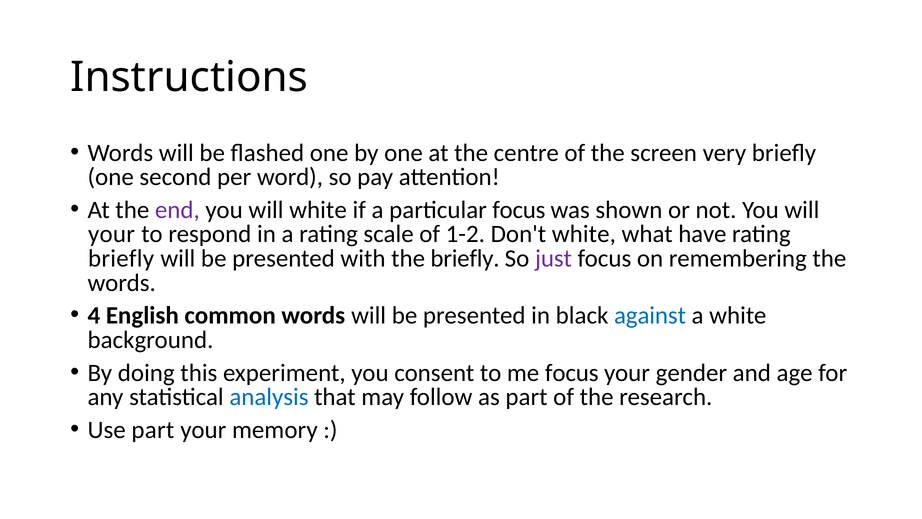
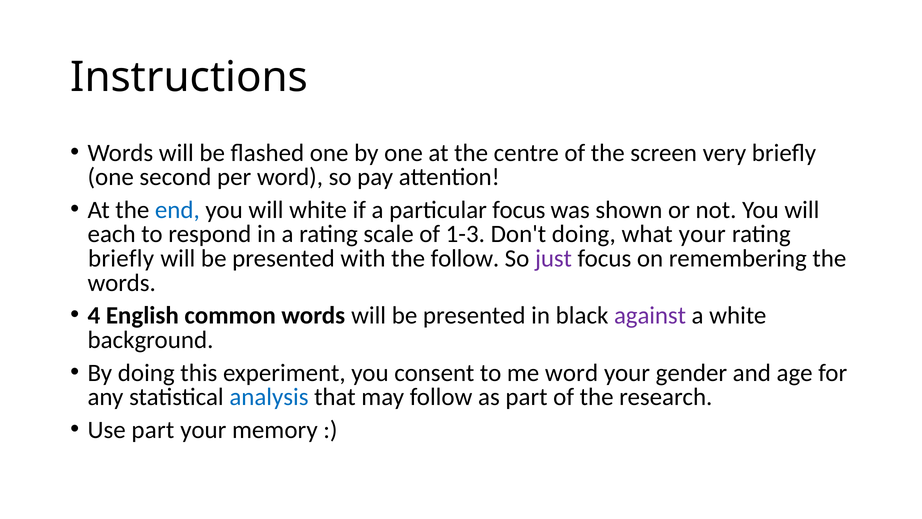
end colour: purple -> blue (177, 210)
your: your -> each (112, 234)
1-2: 1-2 -> 1-3 (465, 234)
Don't white: white -> doing (584, 234)
what have: have -> your (702, 234)
the briefly: briefly -> follow (465, 258)
against colour: blue -> purple (650, 315)
me focus: focus -> word (572, 373)
